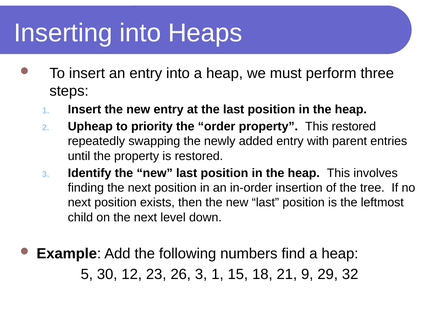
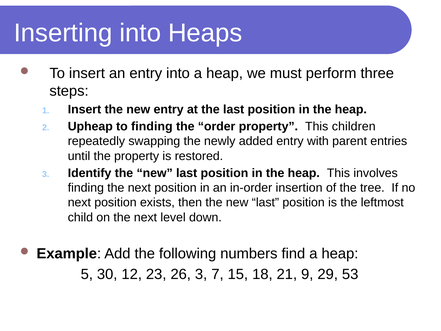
to priority: priority -> finding (152, 126)
This restored: restored -> children (354, 126)
3 1: 1 -> 7 (217, 274)
32: 32 -> 53 (350, 274)
